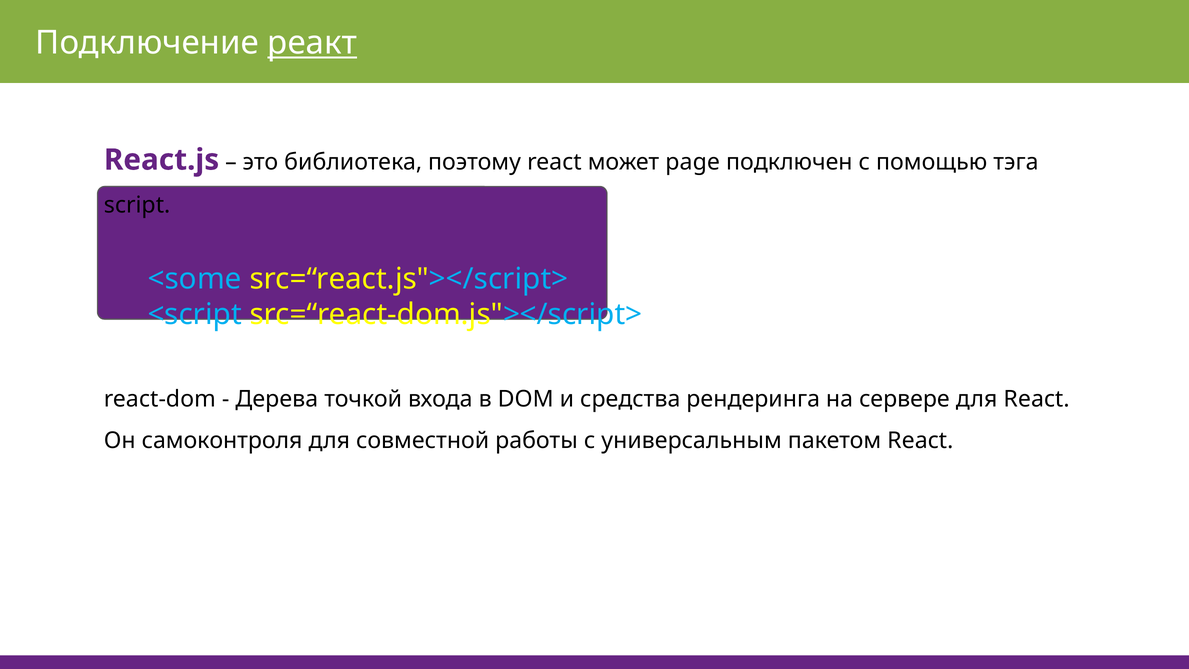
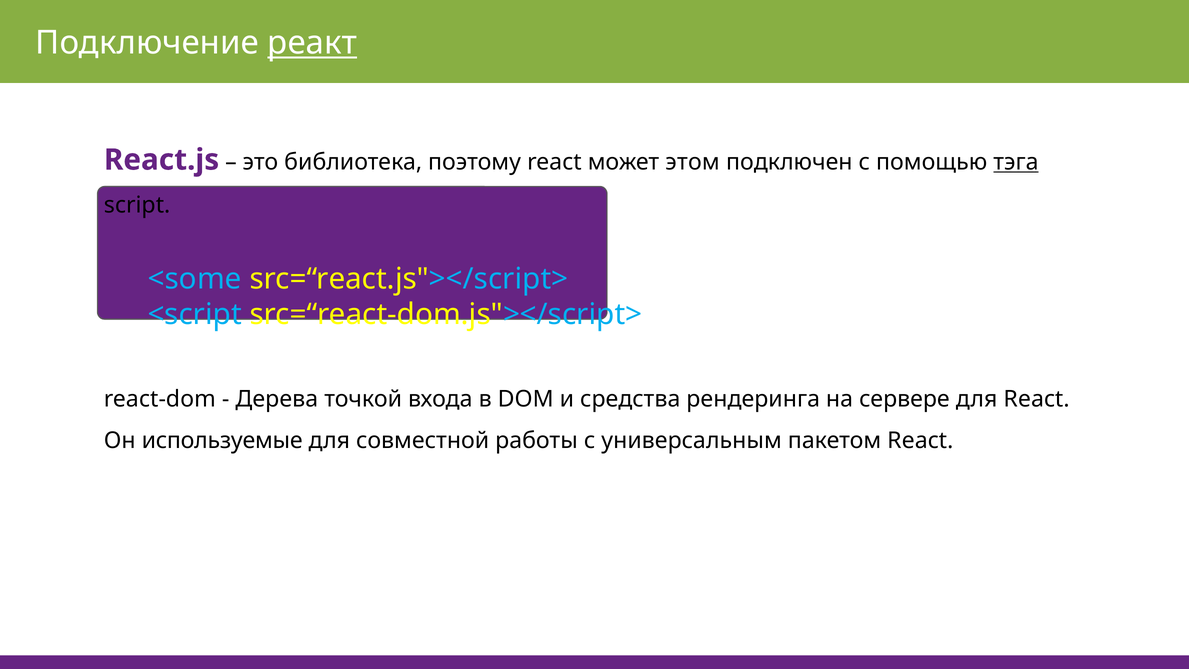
page: page -> этом (693, 162)
тэга underline: none -> present (1016, 162)
самоконтроля: самоконтроля -> используемые (222, 441)
